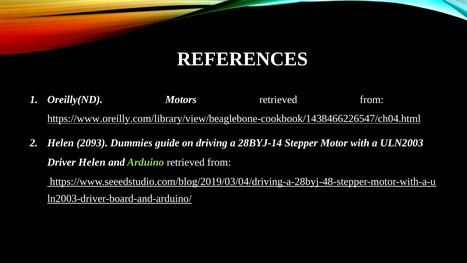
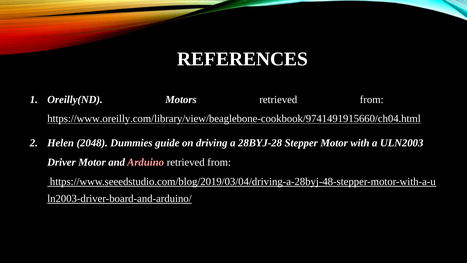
https://www.oreilly.com/library/view/beaglebone-cookbook/1438466226547/ch04.html: https://www.oreilly.com/library/view/beaglebone-cookbook/1438466226547/ch04.html -> https://www.oreilly.com/library/view/beaglebone-cookbook/9741491915660/ch04.html (234, 119)
2093: 2093 -> 2048 (92, 143)
28BYJ-14: 28BYJ-14 -> 28BYJ-28 (260, 143)
Driver Helen: Helen -> Motor (92, 162)
Arduino colour: light green -> pink (146, 162)
